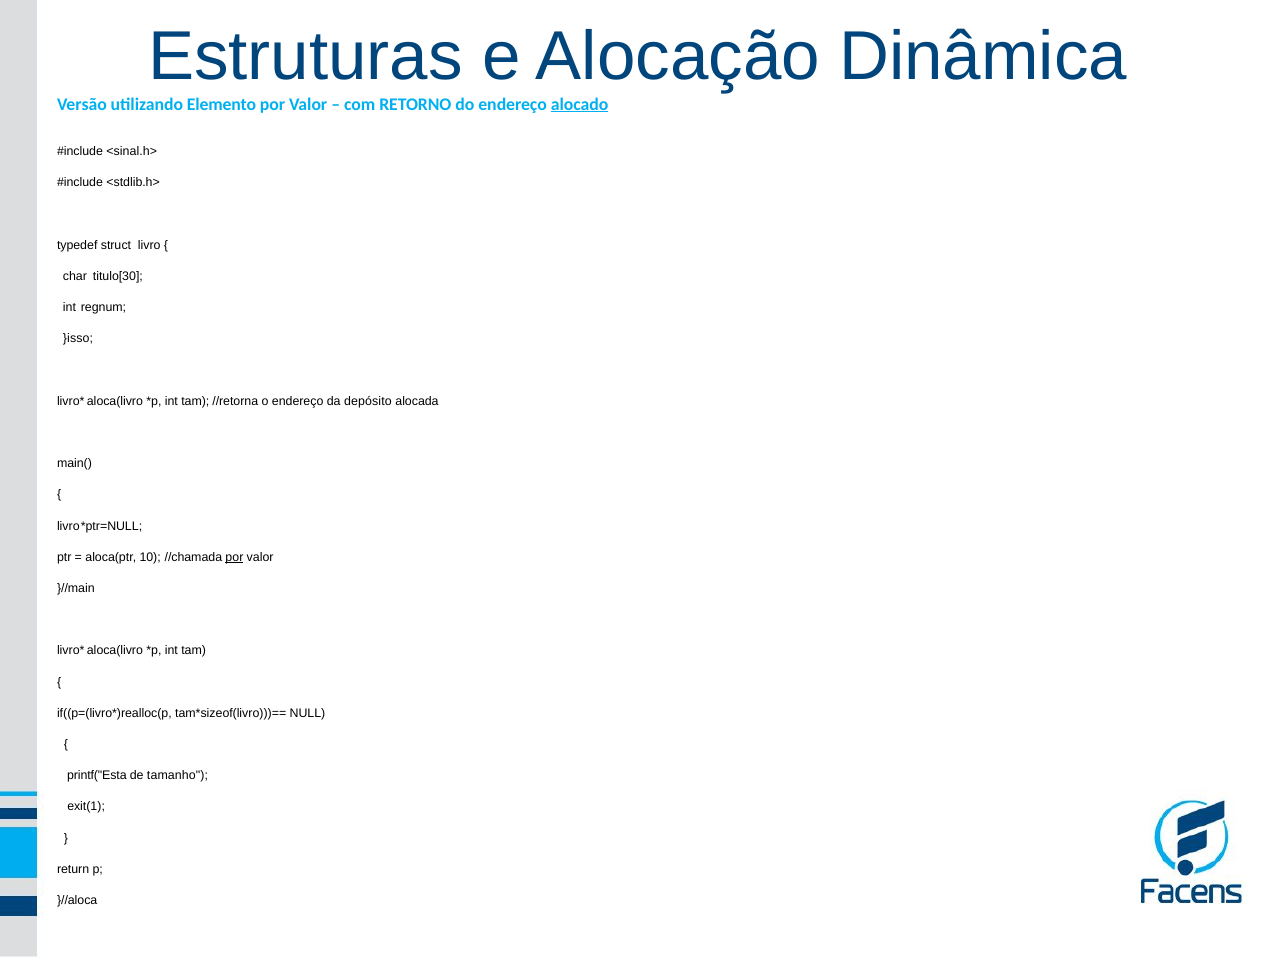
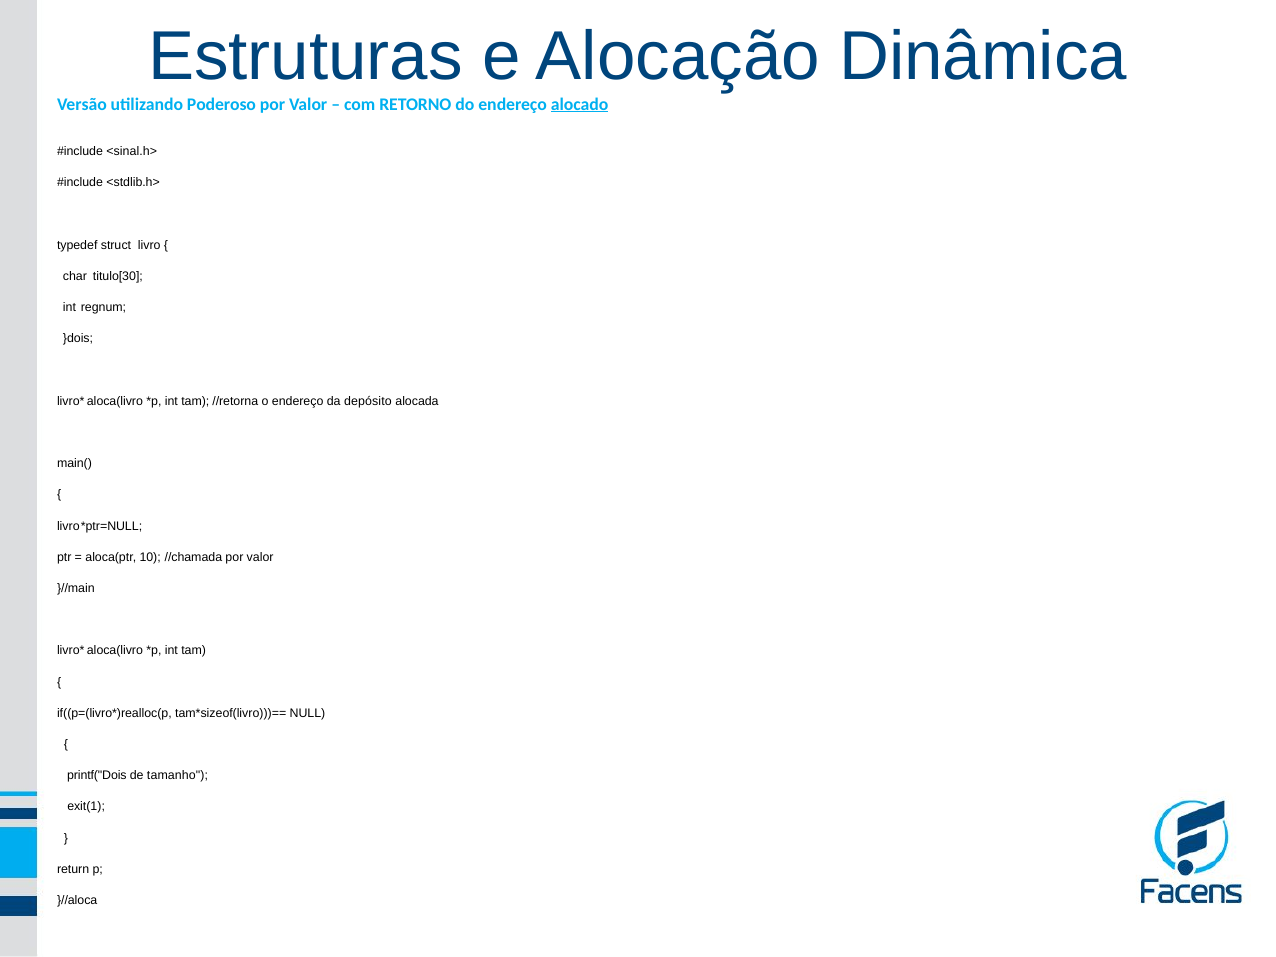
Elemento: Elemento -> Poderoso (222, 104)
}isso: }isso -> }dois (78, 339)
por underline: present -> none (234, 557)
printf("Esta: printf("Esta -> printf("Dois (97, 776)
